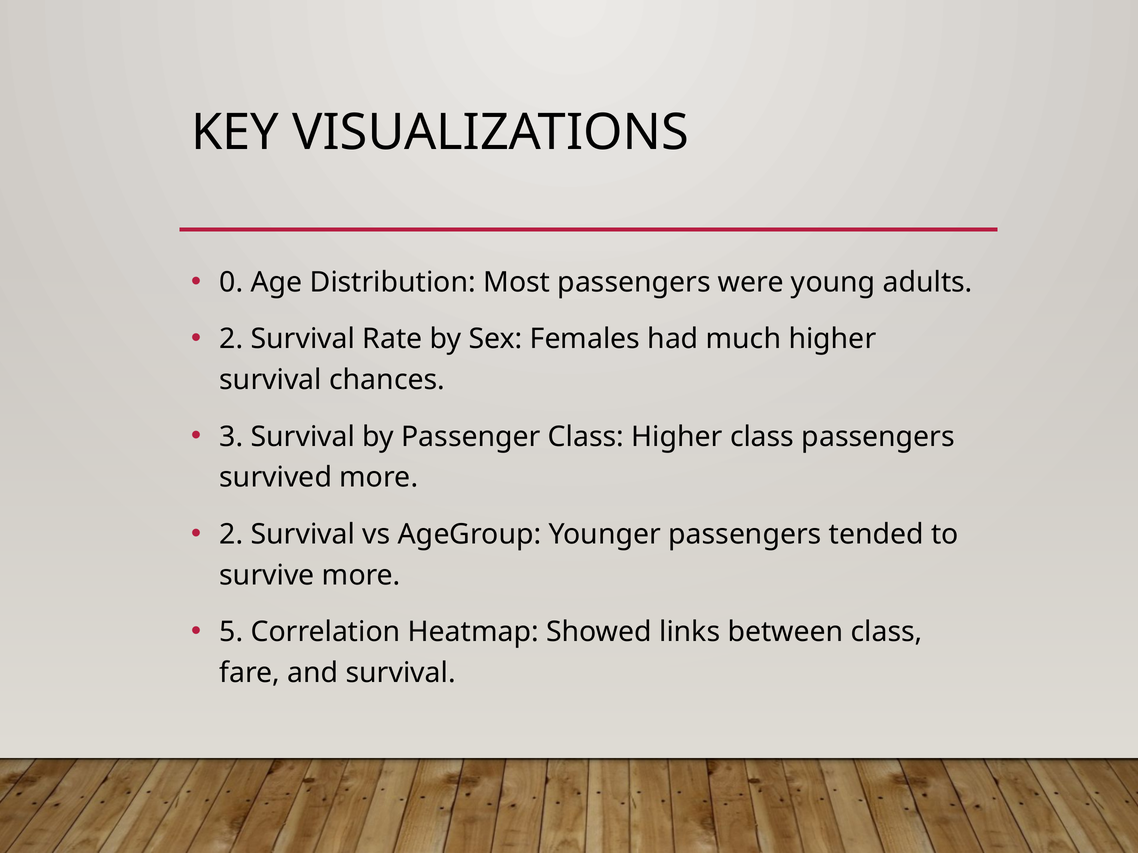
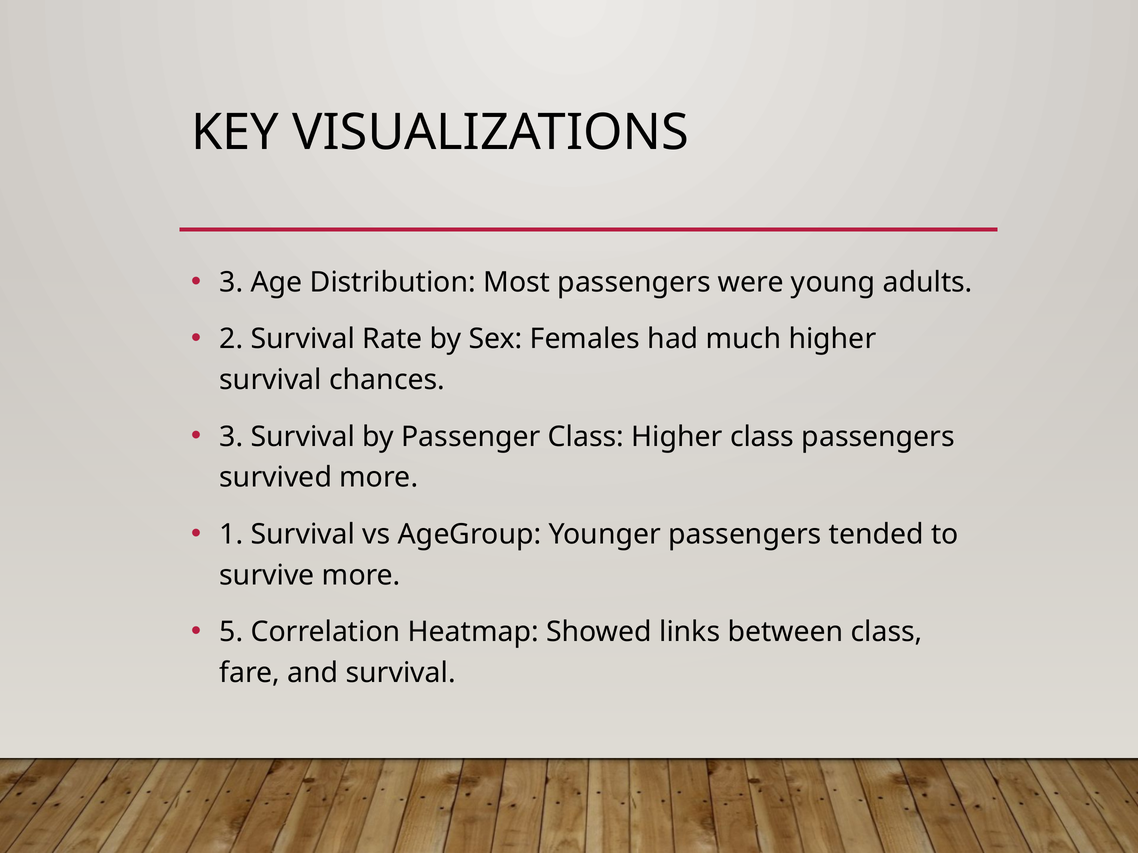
0: 0 -> 3 (231, 282)
2: 2 -> 1 (231, 535)
